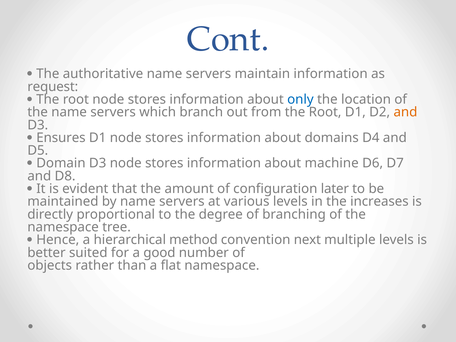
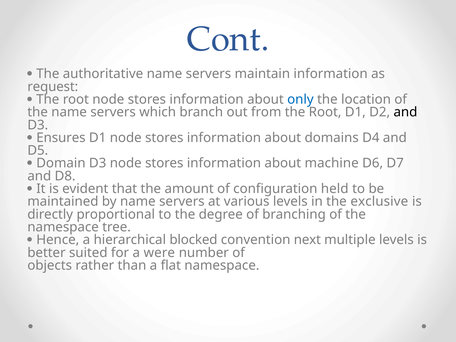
and colour: orange -> black (405, 112)
later: later -> held (335, 189)
increases: increases -> exclusive (379, 202)
method: method -> blocked (193, 240)
good: good -> were (159, 253)
